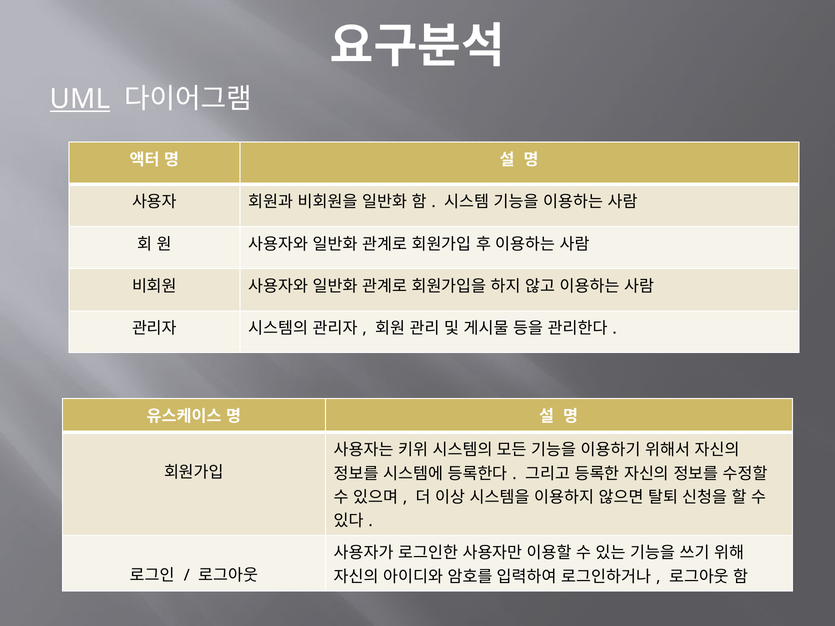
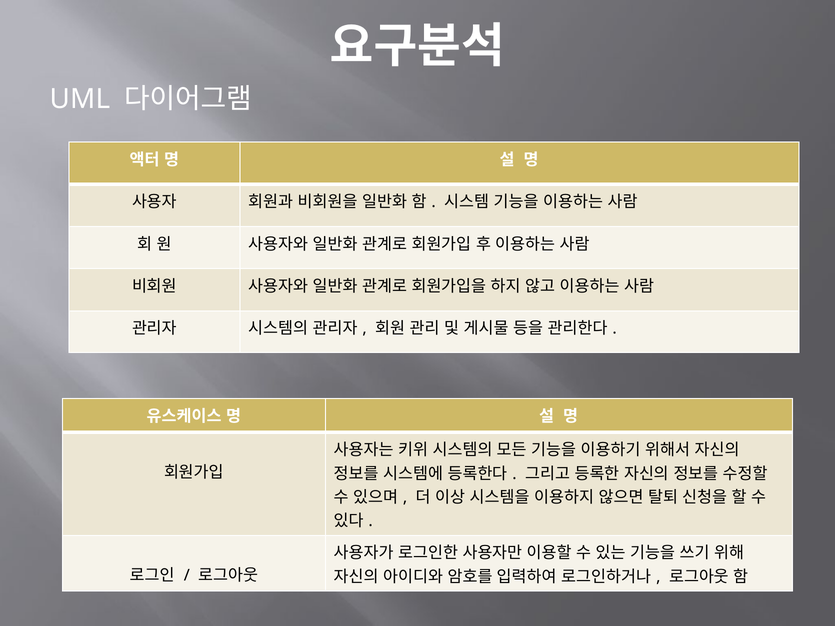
UML underline: present -> none (80, 99)
